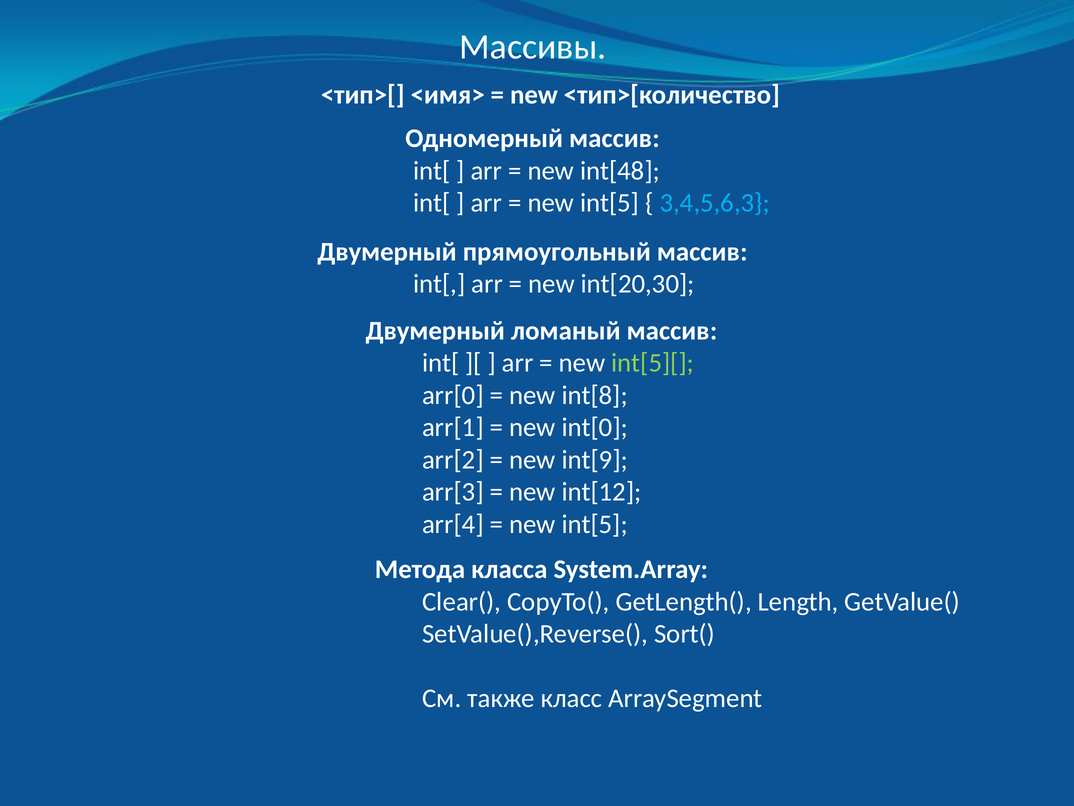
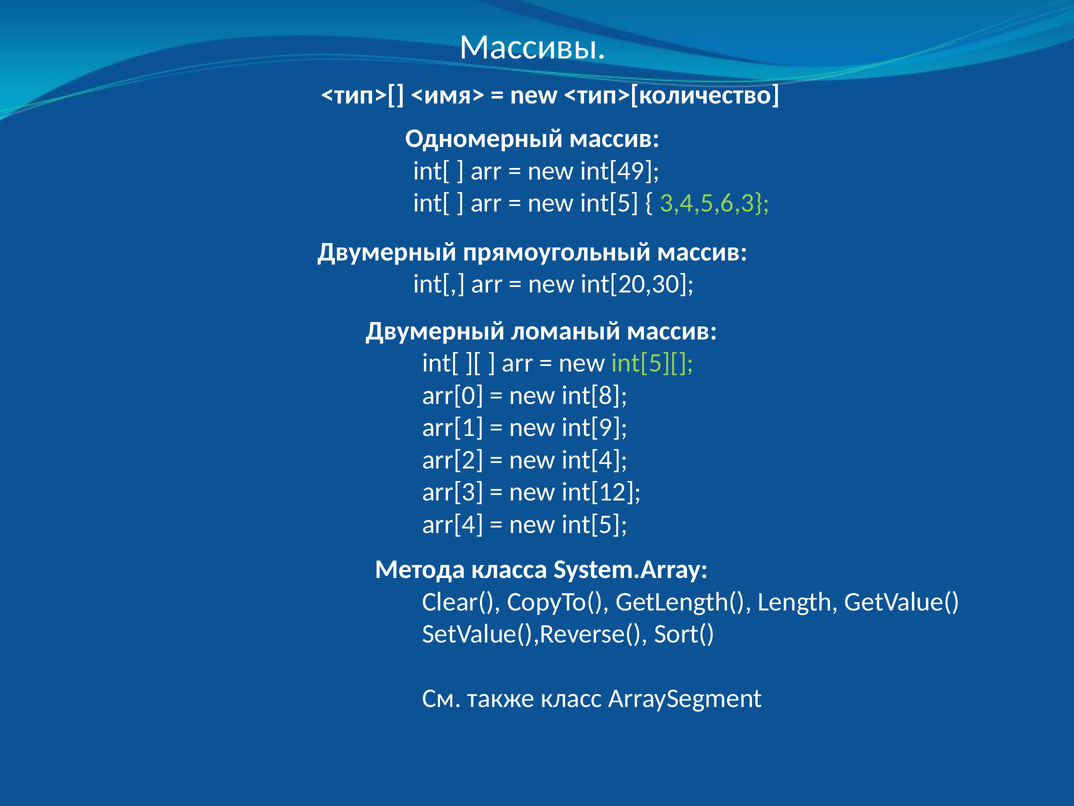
int[48: int[48 -> int[49 (620, 171)
3,4,5,6,3 colour: light blue -> light green (715, 203)
int[0: int[0 -> int[9 (595, 427)
int[9: int[9 -> int[4 (595, 459)
